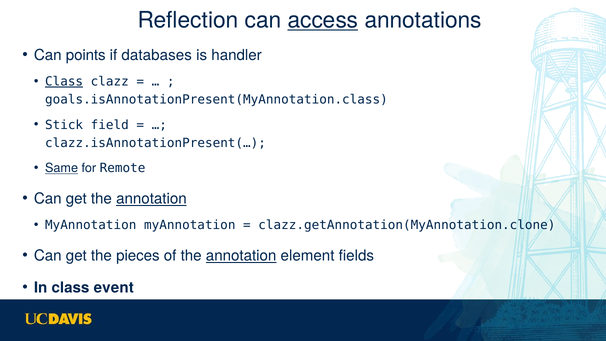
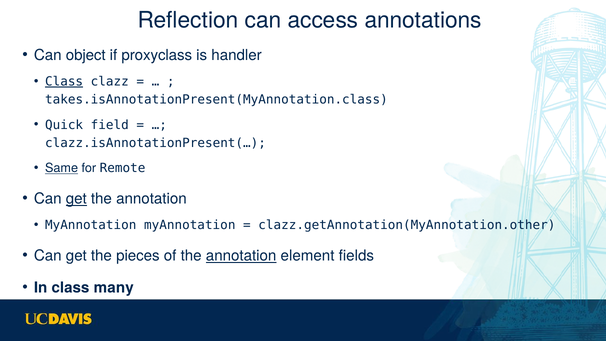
access underline: present -> none (323, 20)
points: points -> object (86, 55)
databases: databases -> proxyclass (157, 55)
goals.isAnnotationPresent(MyAnnotation.class: goals.isAnnotationPresent(MyAnnotation.class -> takes.isAnnotationPresent(MyAnnotation.class (216, 100)
Stick: Stick -> Quick (64, 125)
get underline: none -> present (76, 199)
annotation underline: present -> none (151, 199)
clazz.getAnnotation(MyAnnotation.clone: clazz.getAnnotation(MyAnnotation.clone -> clazz.getAnnotation(MyAnnotation.other (407, 225)
event: event -> many (114, 288)
